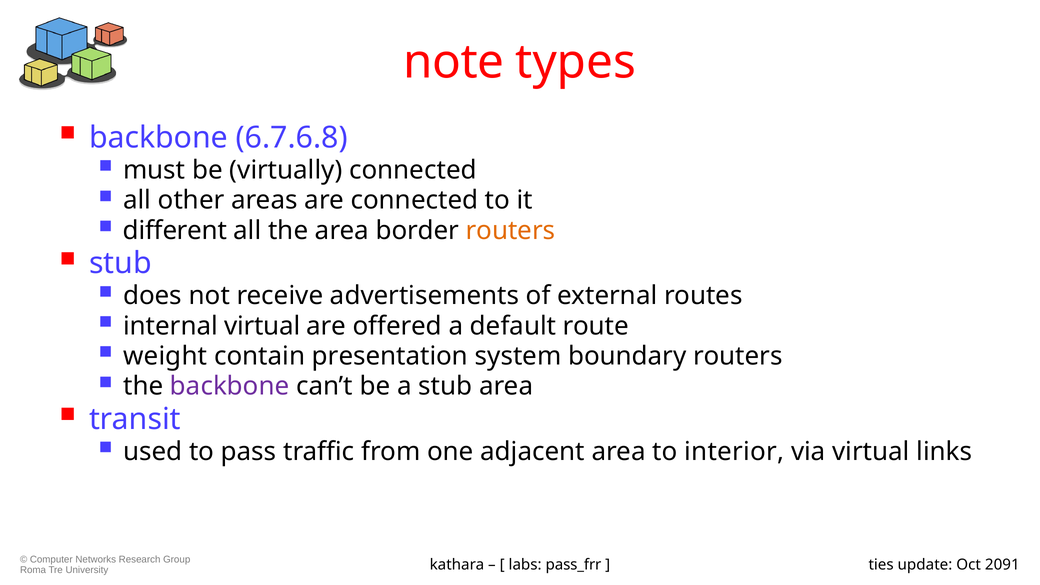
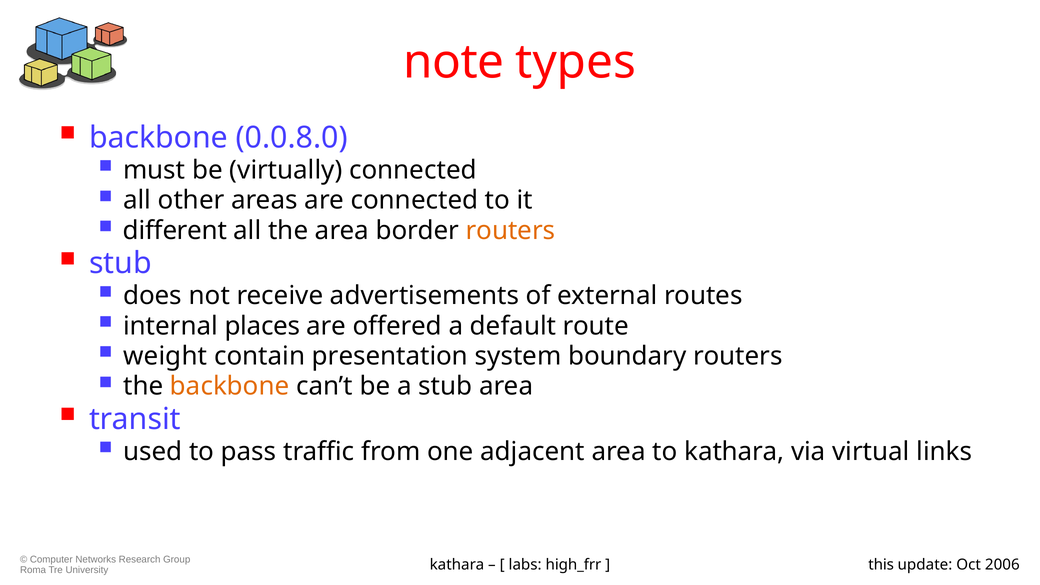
6.7.6.8: 6.7.6.8 -> 0.0.8.0 (292, 138)
internal virtual: virtual -> places (262, 326)
backbone colour: purple -> orange (230, 386)
to interior: interior -> kathara (734, 452)
pass_frr: pass_frr -> high_frr (573, 565)
ties: ties -> this (881, 565)
2091: 2091 -> 2006 (1002, 565)
